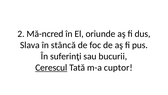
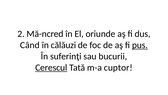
Slava: Slava -> Când (30, 45)
stâncă: stâncă -> călăuzi (63, 45)
pus underline: none -> present (140, 45)
